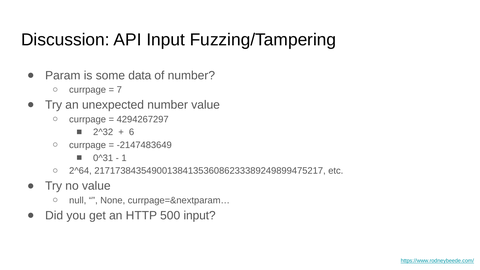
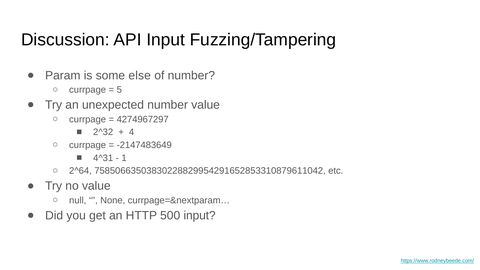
data: data -> else (140, 75)
7: 7 -> 5 (119, 90)
4294267297: 4294267297 -> 4274967297 (143, 119)
6: 6 -> 4 (132, 132)
0^31: 0^31 -> 4^31 (103, 158)
21717384354900138413536086233389249899475217: 21717384354900138413536086233389249899475217 -> 75850663503830228829954291652853310879611042 (210, 171)
